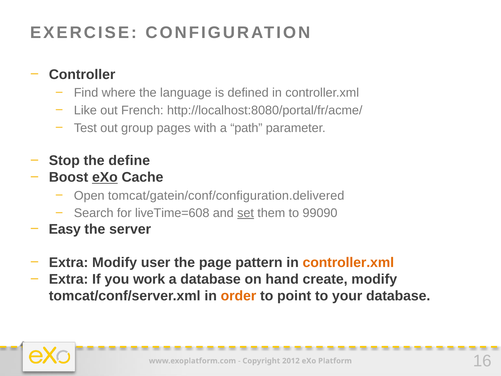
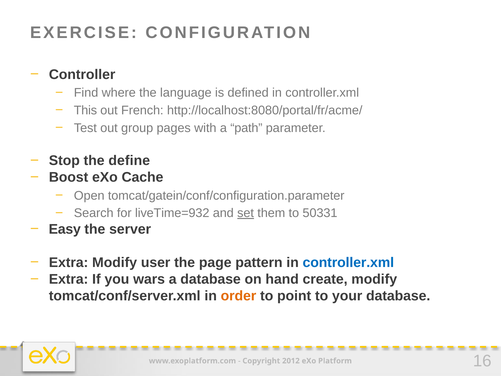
Like: Like -> This (85, 110)
eXo underline: present -> none (105, 177)
tomcat/gatein/conf/configuration.delivered: tomcat/gatein/conf/configuration.delivered -> tomcat/gatein/conf/configuration.parameter (226, 195)
liveTime=608: liveTime=608 -> liveTime=932 (172, 213)
99090: 99090 -> 50331 (320, 213)
controller.xml colour: orange -> blue (348, 262)
work: work -> wars (149, 279)
